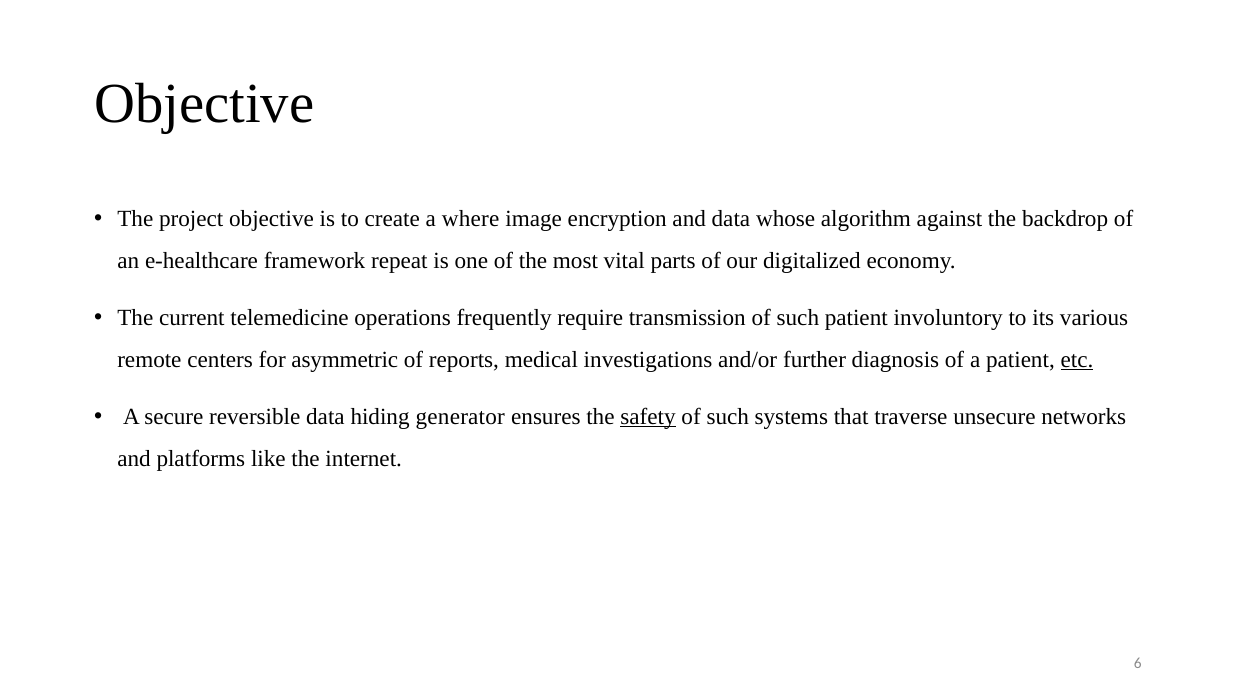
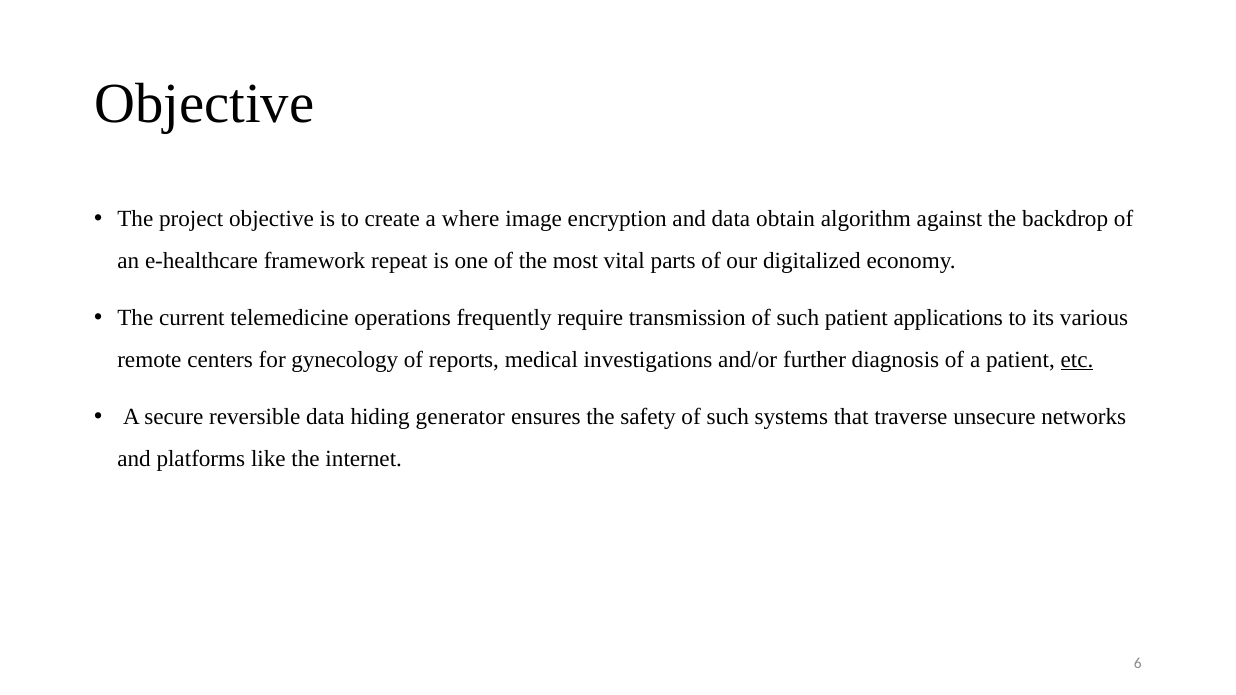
whose: whose -> obtain (786, 219)
involuntory: involuntory -> applications (948, 318)
asymmetric: asymmetric -> gynecology (345, 360)
safety underline: present -> none (648, 417)
